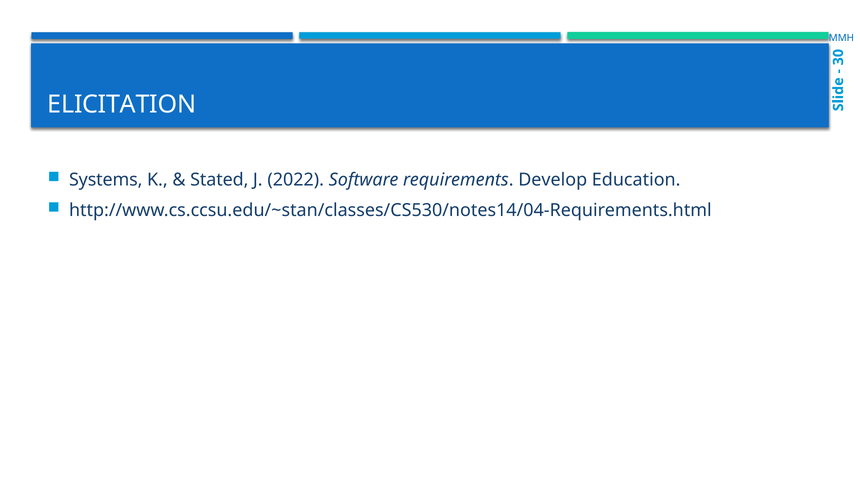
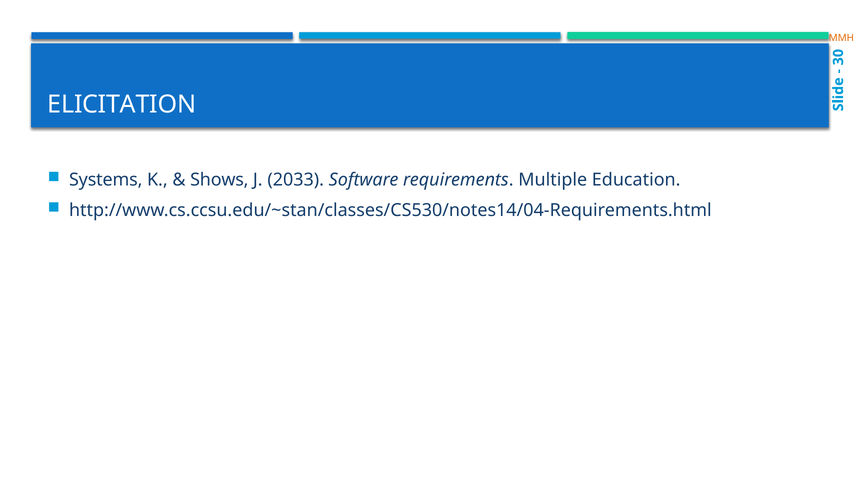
MMH colour: blue -> orange (841, 38)
Stated: Stated -> Shows (219, 180)
2022: 2022 -> 2033 (296, 180)
Develop: Develop -> Multiple (553, 180)
